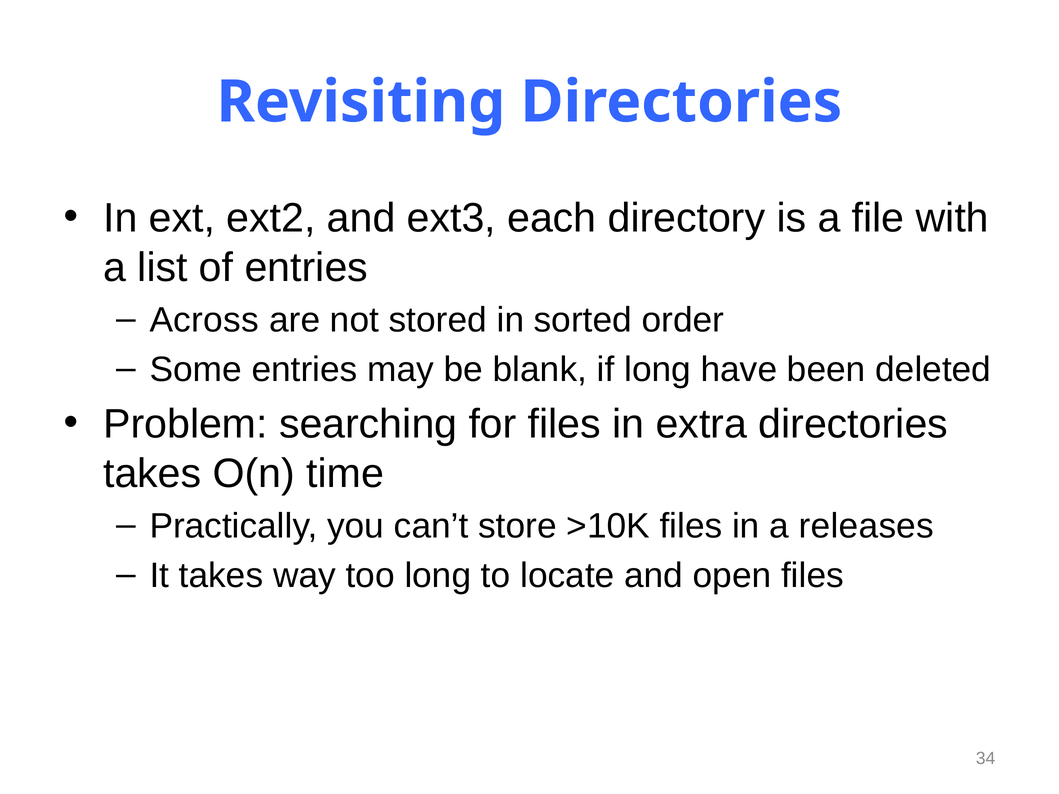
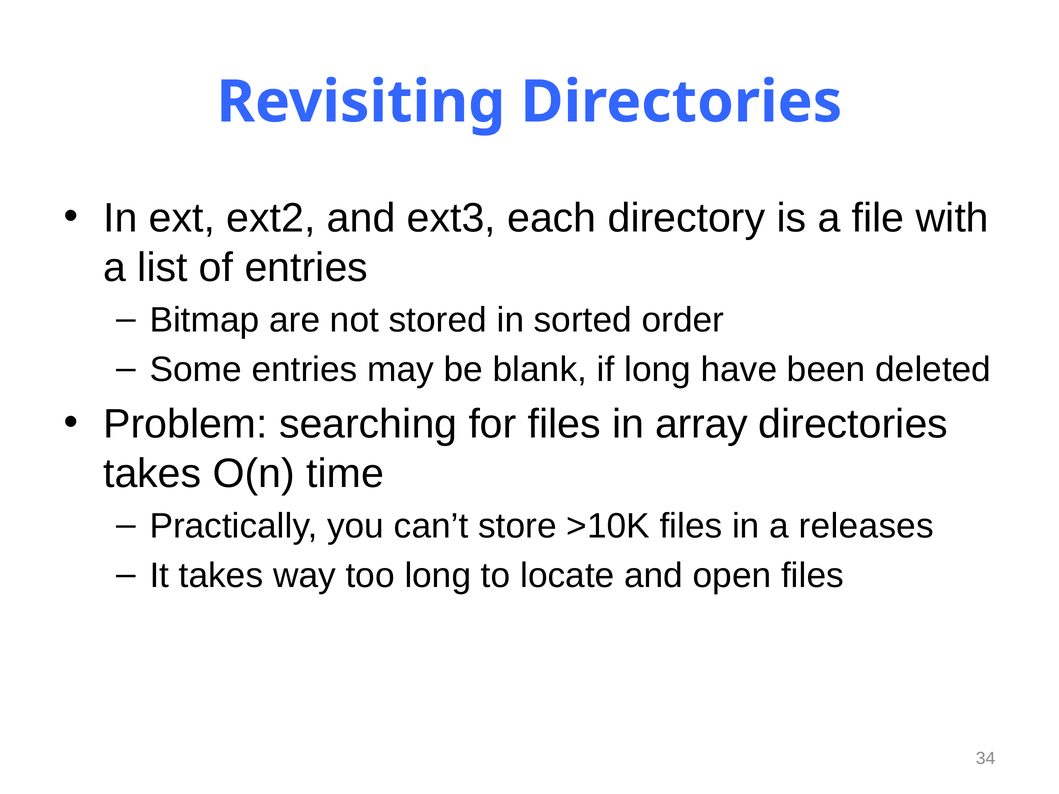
Across: Across -> Bitmap (204, 320)
extra: extra -> array (702, 424)
